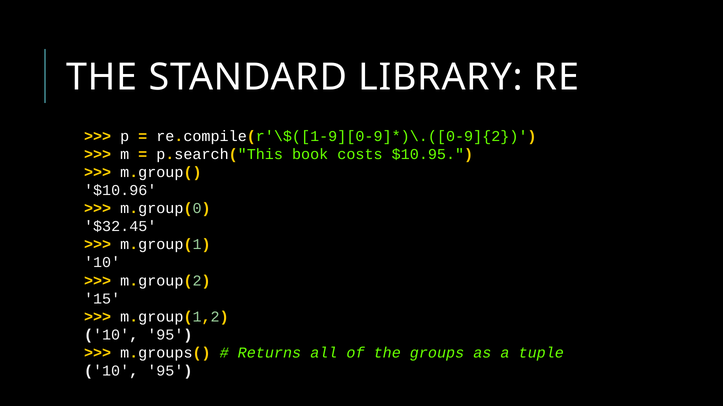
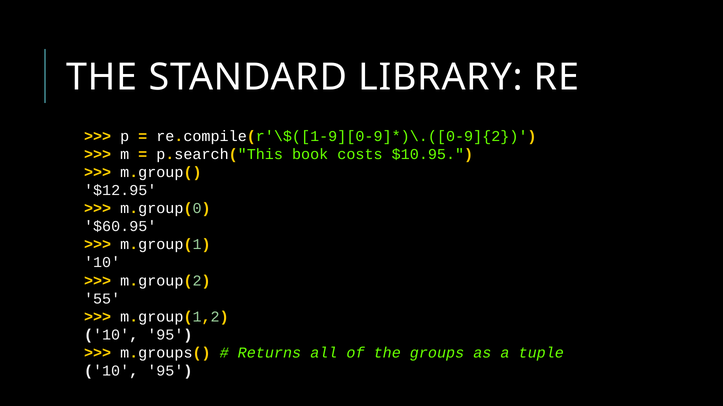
$10.96: $10.96 -> $12.95 (120, 191)
$32.45: $32.45 -> $60.95 (120, 227)
15: 15 -> 55 (102, 299)
